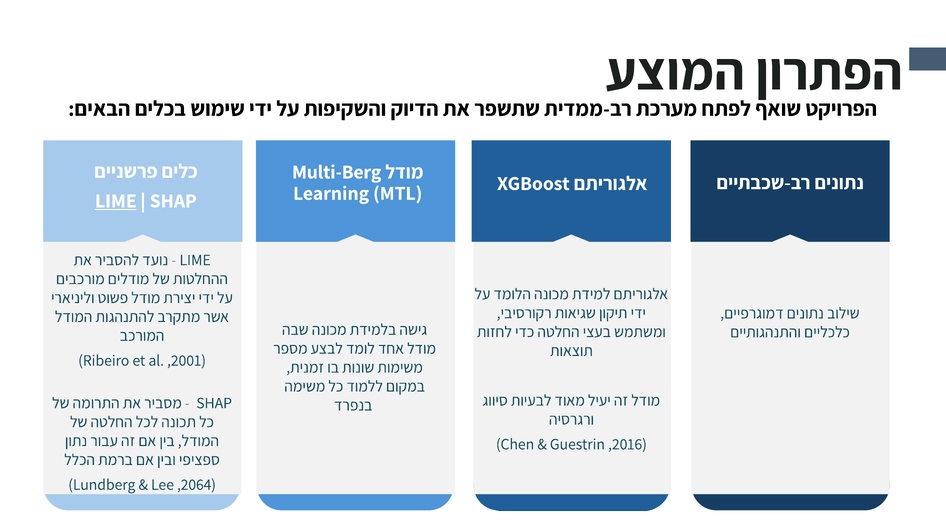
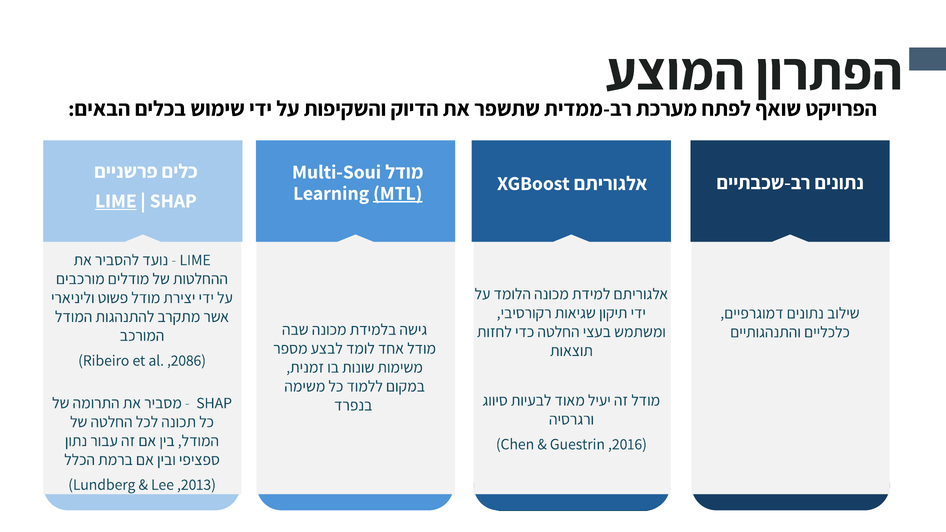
Multi-Berg: Multi-Berg -> Multi-Soui (337, 172)
MTL underline: none -> present (398, 193)
,2001: ,2001 -> ,2086 (184, 361)
,2064: ,2064 -> ,2013 (194, 485)
